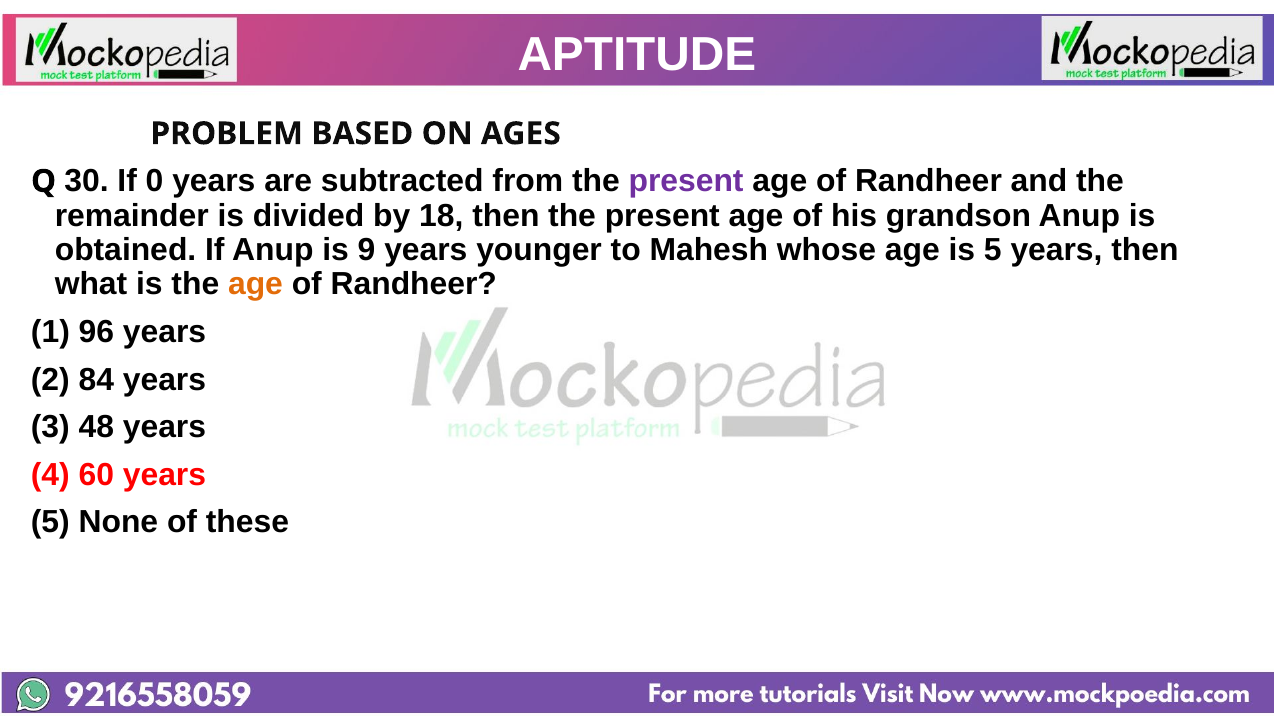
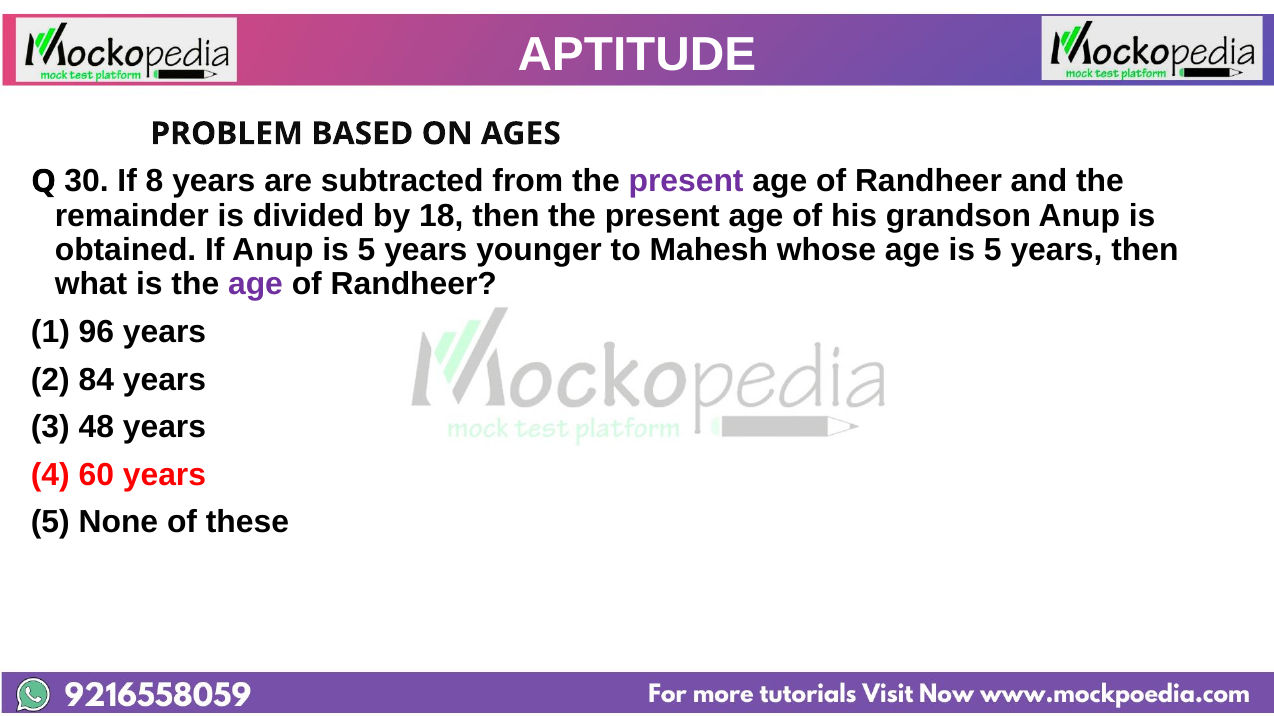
0: 0 -> 8 (155, 181)
Anup is 9: 9 -> 5 (367, 250)
age colour: orange -> purple (256, 285)
